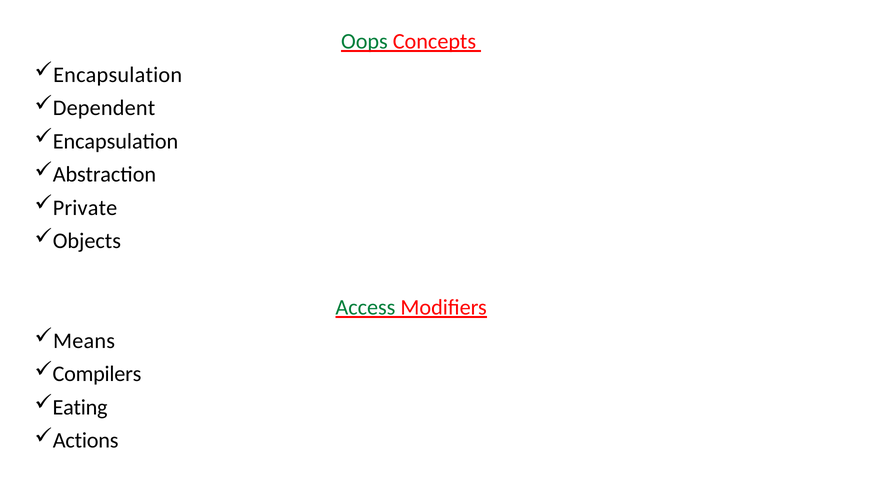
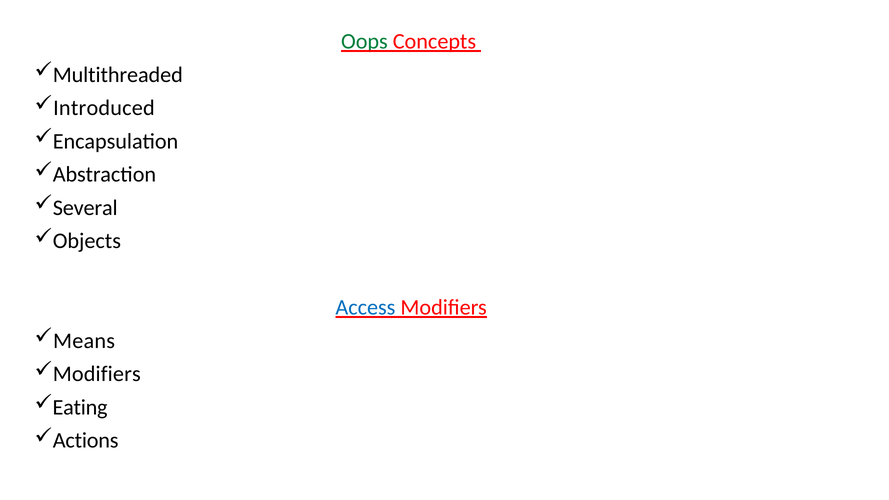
Encapsulation: Encapsulation -> Multithreaded (118, 75)
Dependent: Dependent -> Introduced (104, 108)
Private: Private -> Several (85, 208)
Access colour: green -> blue (365, 308)
Compilers: Compilers -> Modifiers (97, 374)
